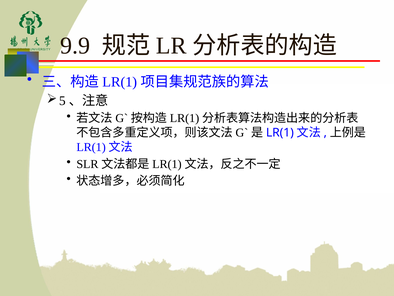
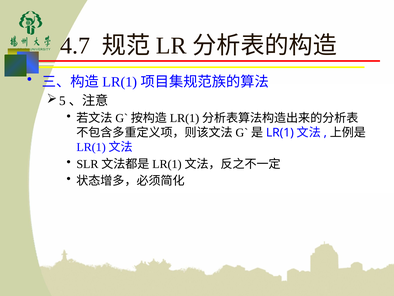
9.9: 9.9 -> 4.7 (75, 45)
